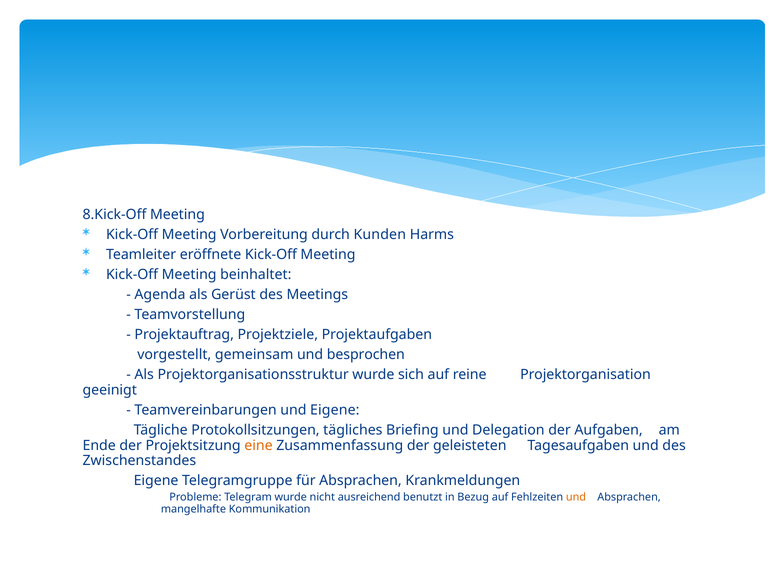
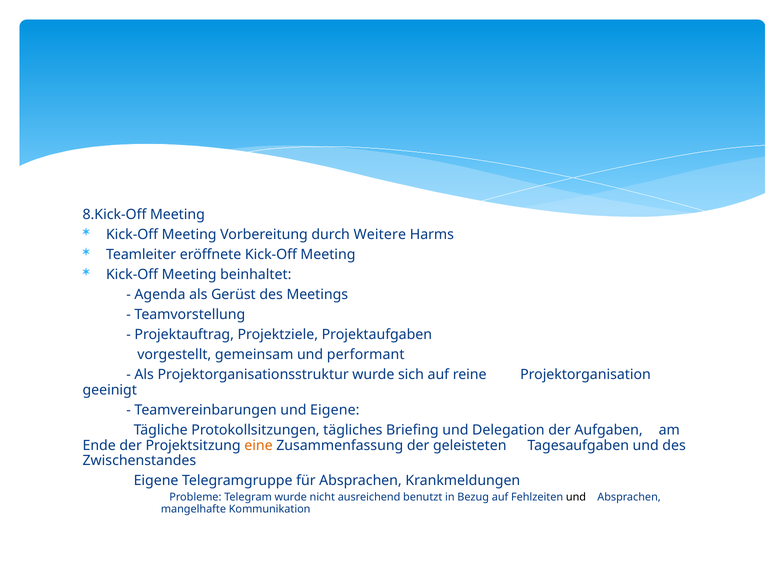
Kunden: Kunden -> Weitere (380, 235)
besprochen: besprochen -> performant (366, 355)
und colour: orange -> black (576, 497)
